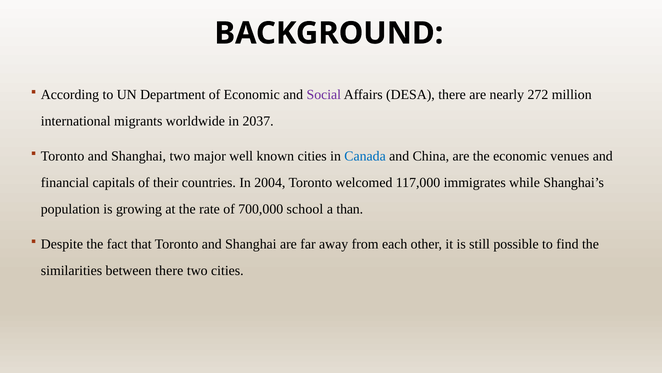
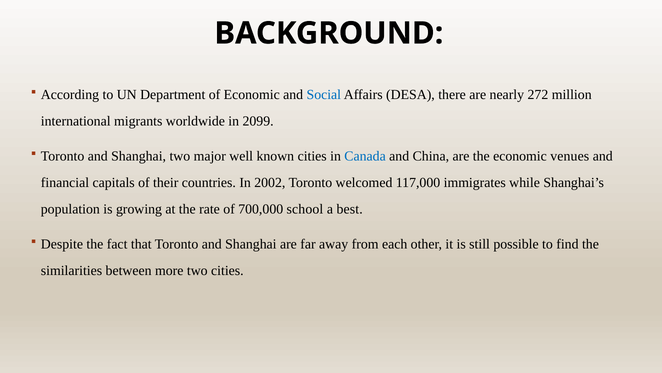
Social colour: purple -> blue (324, 94)
2037: 2037 -> 2099 (258, 121)
2004: 2004 -> 2002 (270, 182)
than: than -> best (350, 209)
between there: there -> more (169, 270)
